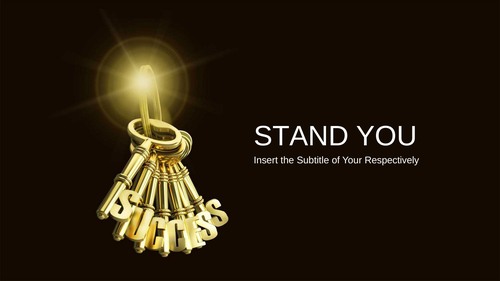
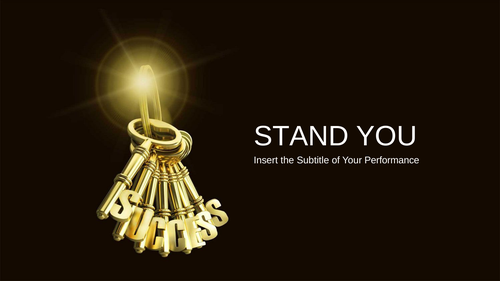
Respectively: Respectively -> Performance (392, 161)
